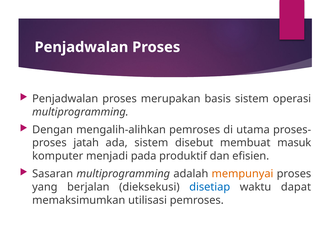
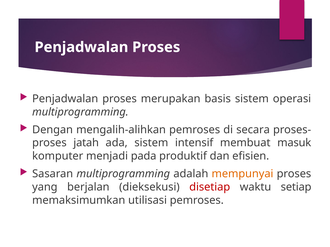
utama: utama -> secara (253, 130)
disebut: disebut -> intensif (194, 143)
disetiap colour: blue -> red (210, 187)
dapat: dapat -> setiap (296, 187)
